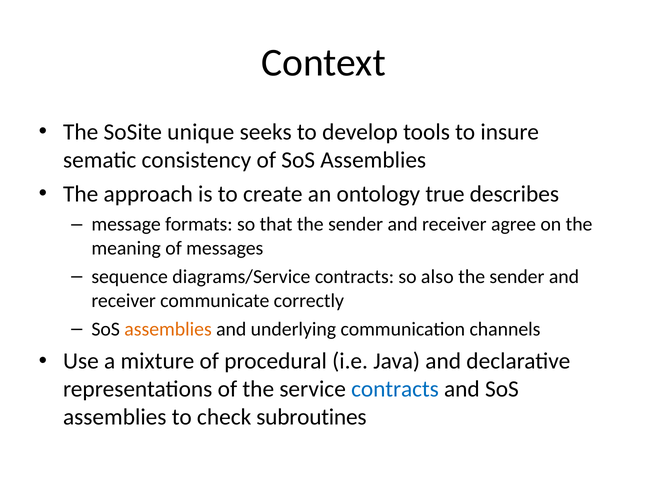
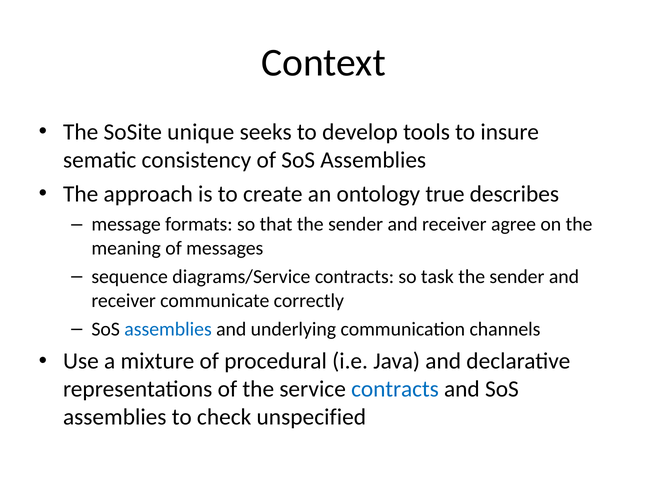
also: also -> task (437, 277)
assemblies colour: orange -> blue (168, 330)
subroutines: subroutines -> unspecified (311, 417)
